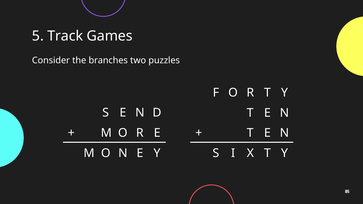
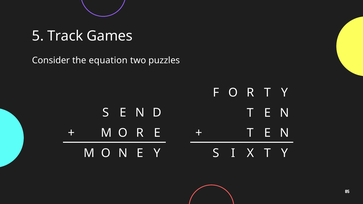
branches: branches -> equation (108, 60)
